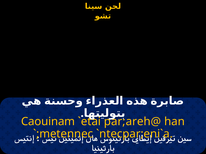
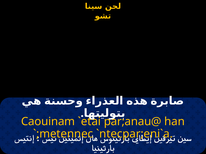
par;areh@: par;areh@ -> par;anau@ (133, 122)
